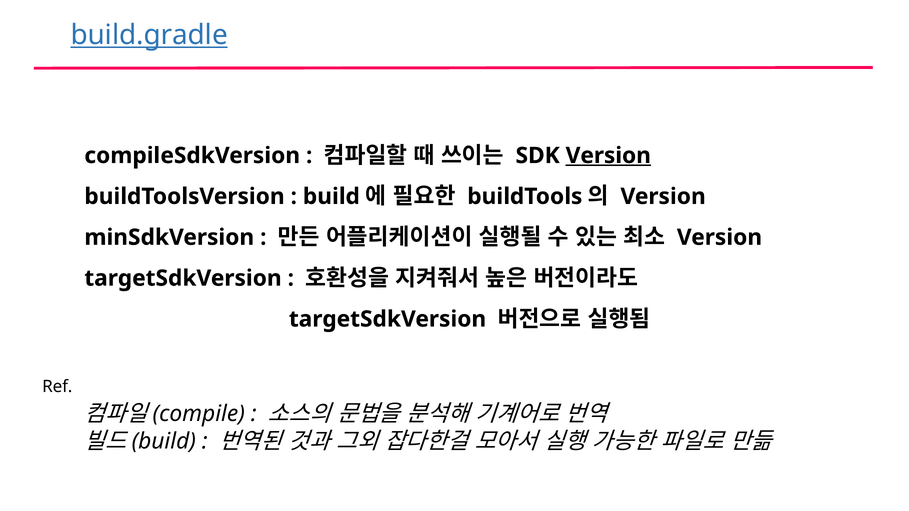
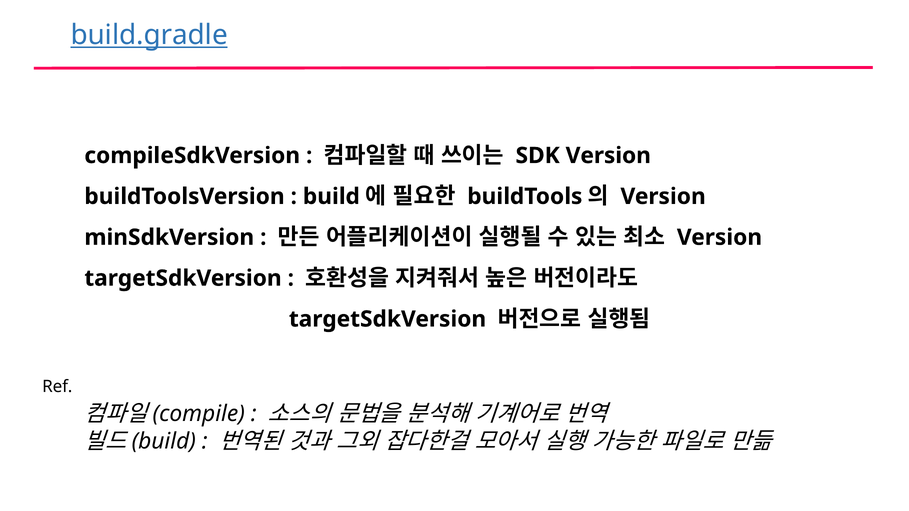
Version underline: present -> none (608, 156)
